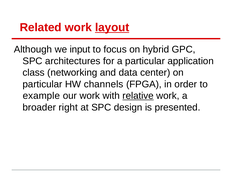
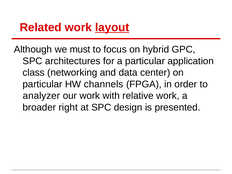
input: input -> must (80, 49)
example: example -> analyzer (41, 96)
relative underline: present -> none (138, 96)
